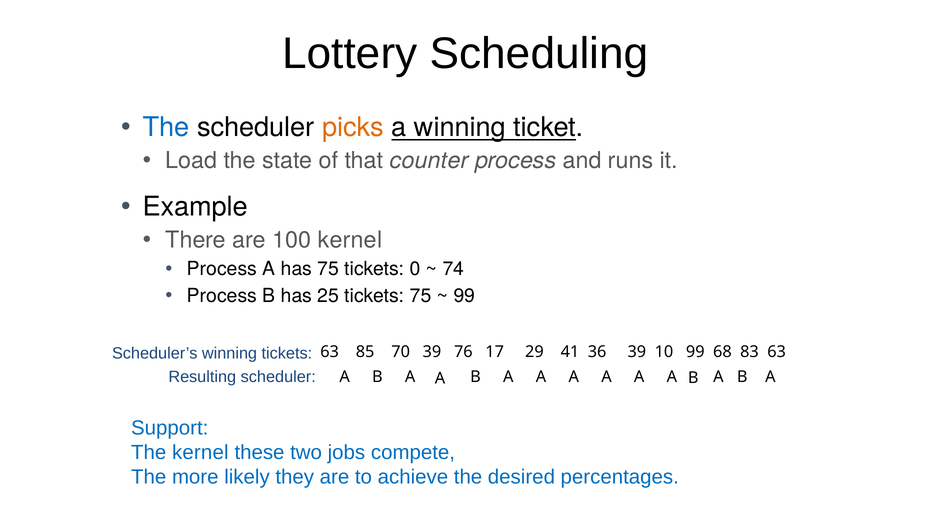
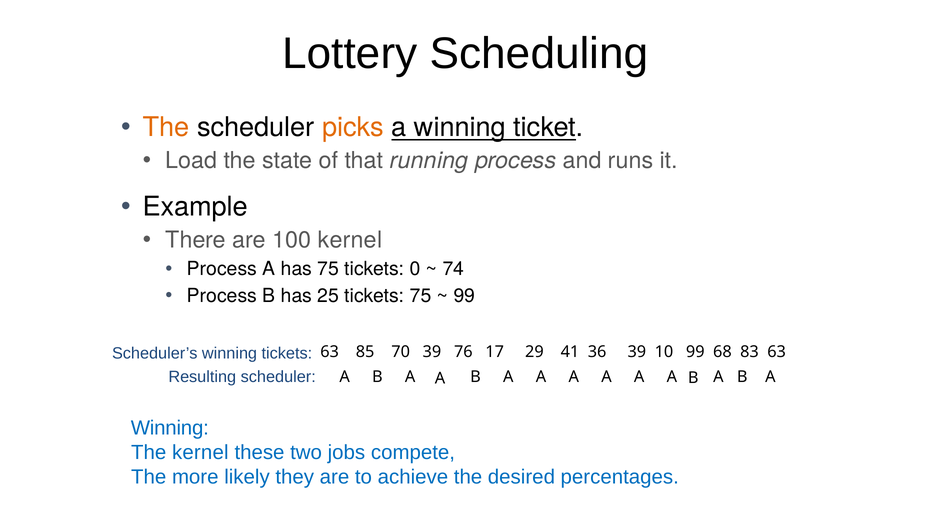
The colour: blue -> orange (166, 127)
counter: counter -> running (429, 160)
Support: Support -> Winning (170, 428)
